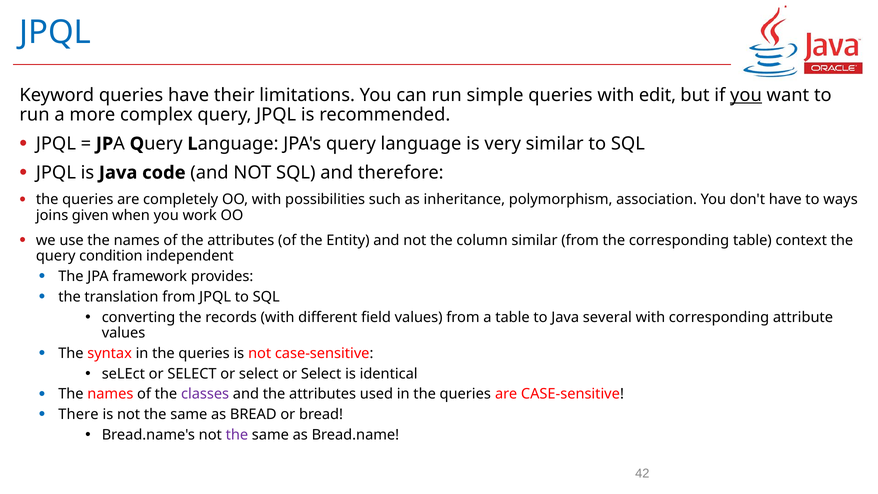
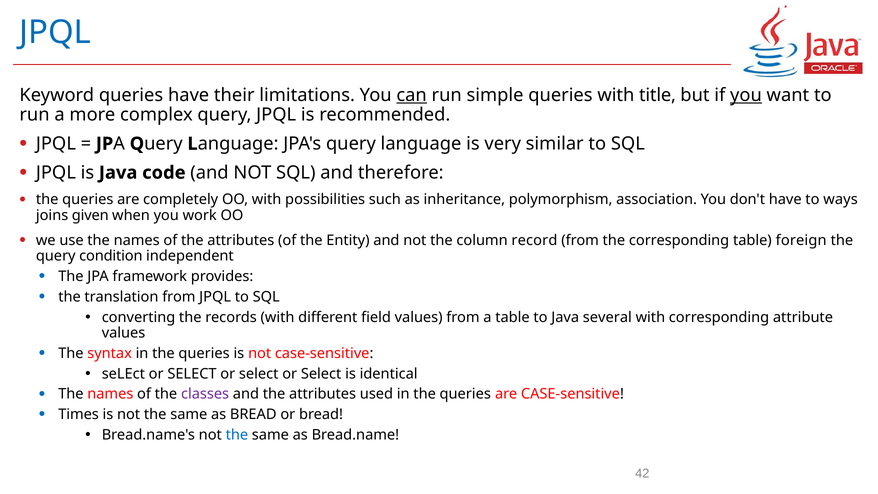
can underline: none -> present (412, 95)
edit: edit -> title (658, 95)
column similar: similar -> record (534, 240)
context: context -> foreign (801, 240)
There: There -> Times (79, 414)
the colour: purple -> blue (237, 435)
